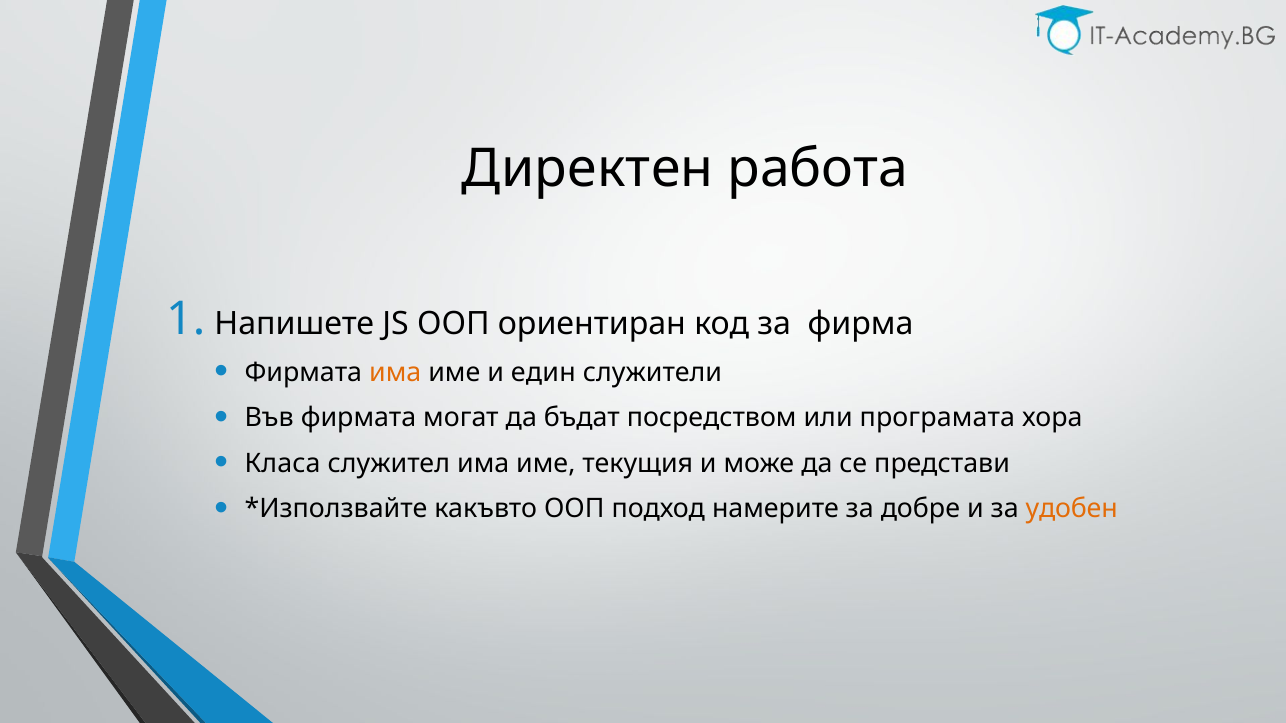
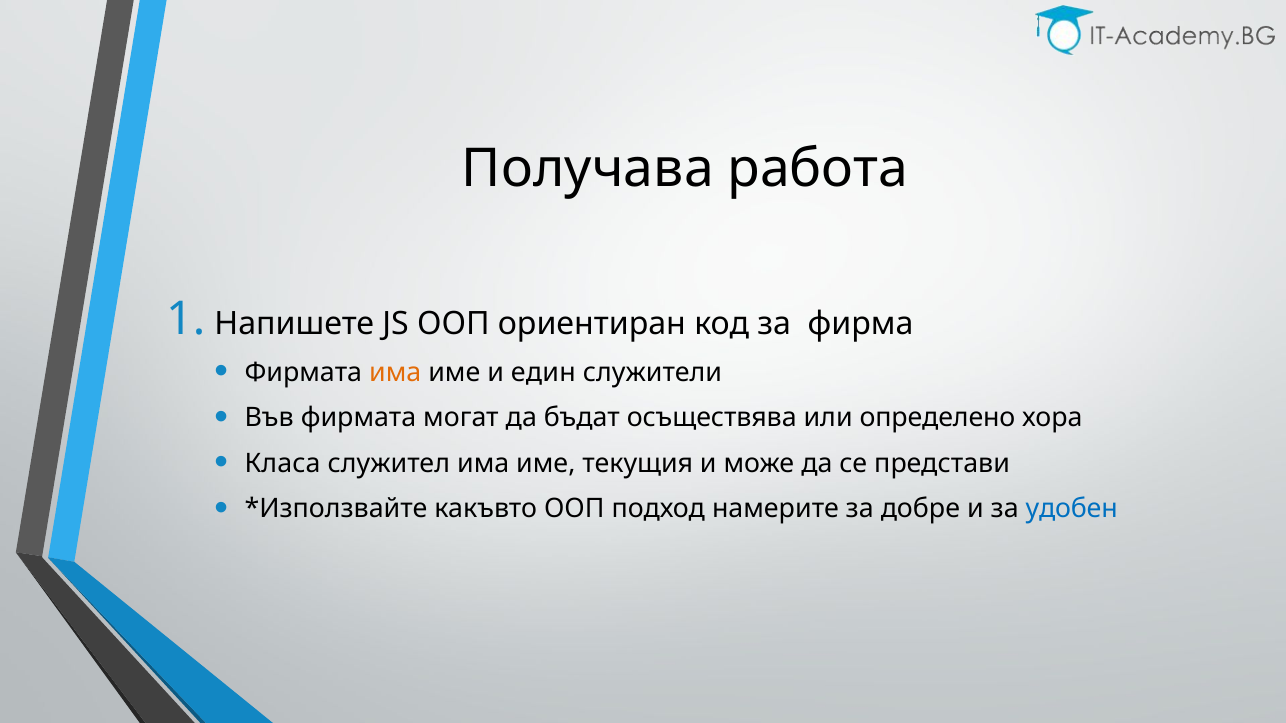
Директен: Директен -> Получава (588, 168)
посредством: посредством -> осъществява (712, 418)
програмата: програмата -> определено (938, 418)
удобен colour: orange -> blue (1072, 509)
